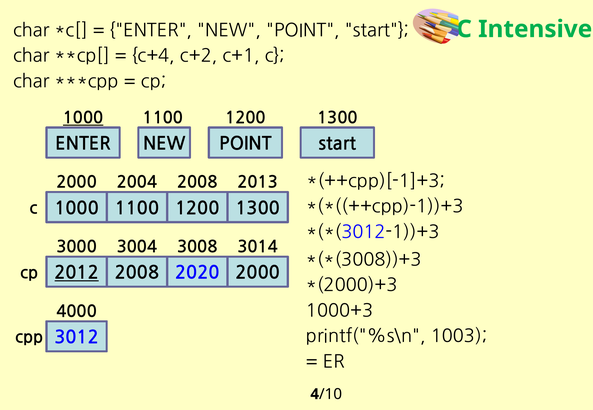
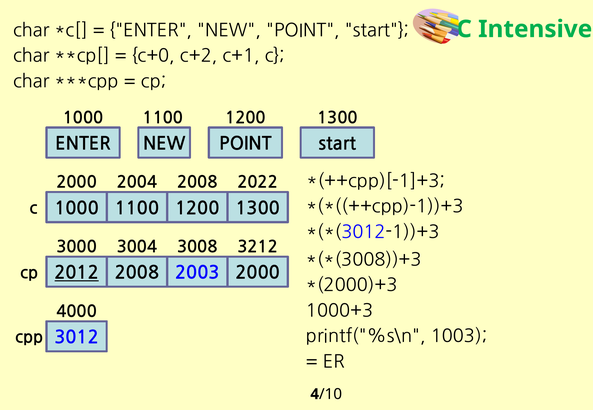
c+4: c+4 -> c+0 (153, 56)
1000 underline: present -> none (83, 118)
2013: 2013 -> 2022 (258, 183)
3014: 3014 -> 3212 (258, 247)
2020: 2020 -> 2003 (197, 273)
